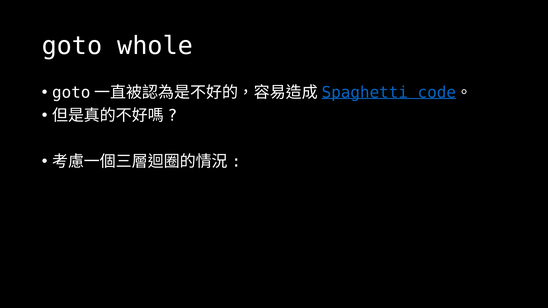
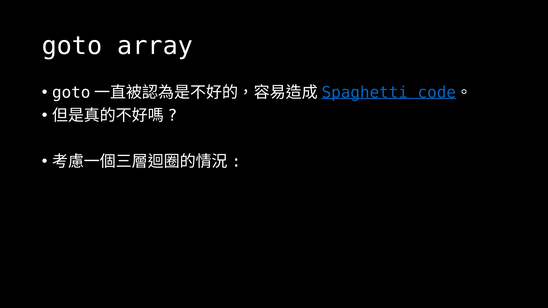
whole: whole -> array (155, 46)
